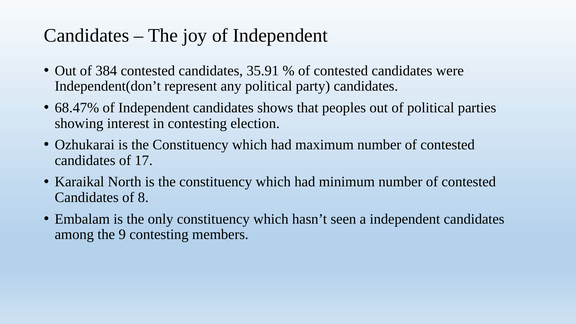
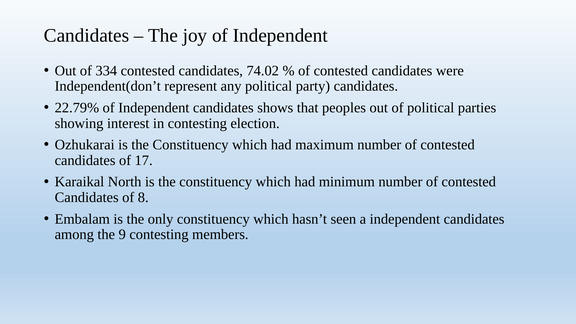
384: 384 -> 334 (106, 71)
35.91: 35.91 -> 74.02 (263, 71)
68.47%: 68.47% -> 22.79% (77, 108)
